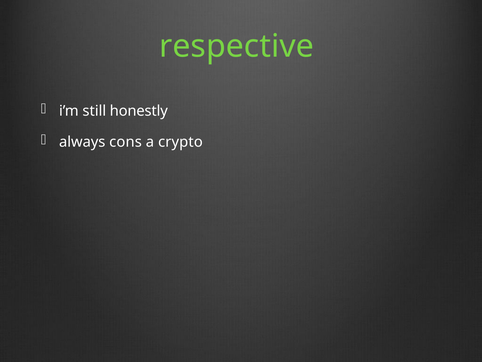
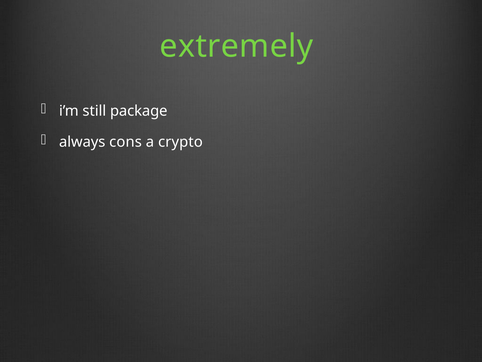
respective: respective -> extremely (236, 46)
honestly: honestly -> package (139, 111)
